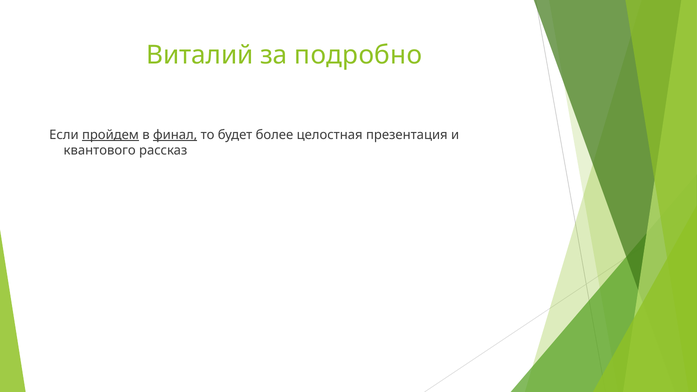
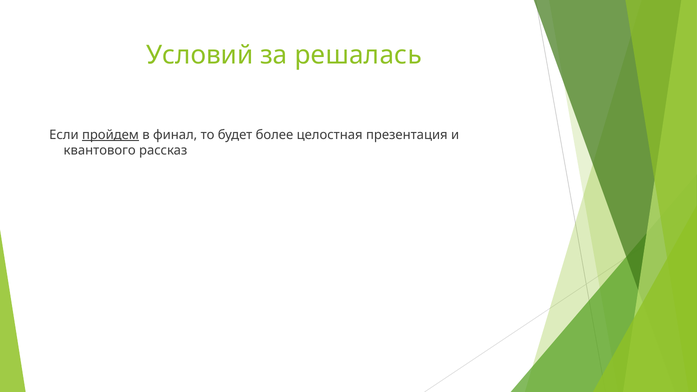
Виталий: Виталий -> Условий (200, 55)
подробно: подробно -> решалась (358, 55)
финал underline: present -> none (175, 135)
